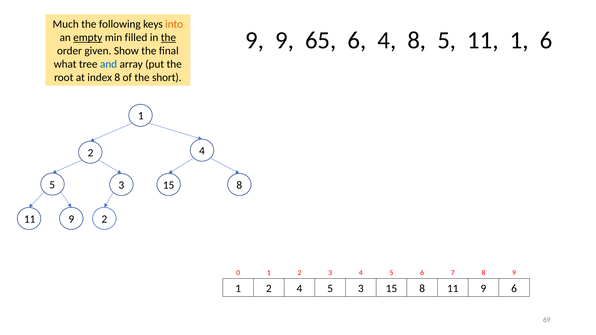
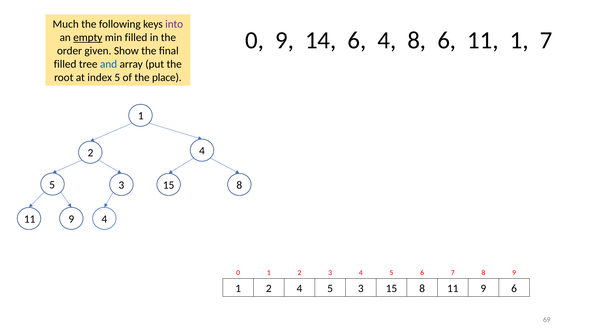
into colour: orange -> purple (174, 24)
9: 9 -> 0 (255, 40)
65: 65 -> 14 (321, 40)
6 4 8 5: 5 -> 6 (447, 40)
1 6: 6 -> 7 (546, 40)
the underline: present -> none (168, 37)
what: what -> filled (65, 64)
index 8: 8 -> 5 (117, 78)
short: short -> place (167, 78)
9 2: 2 -> 4 (104, 219)
